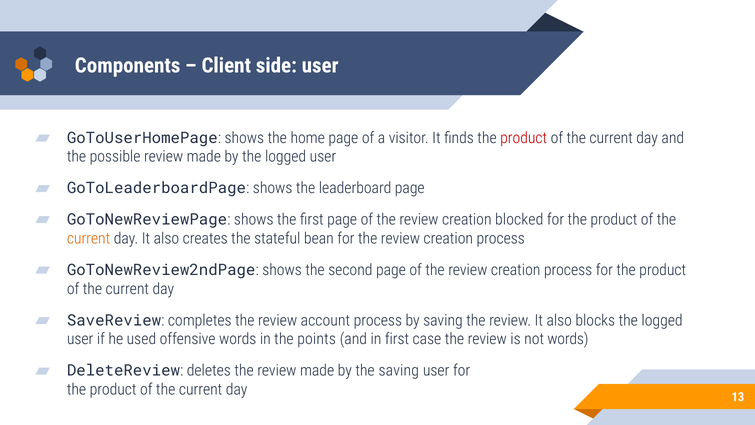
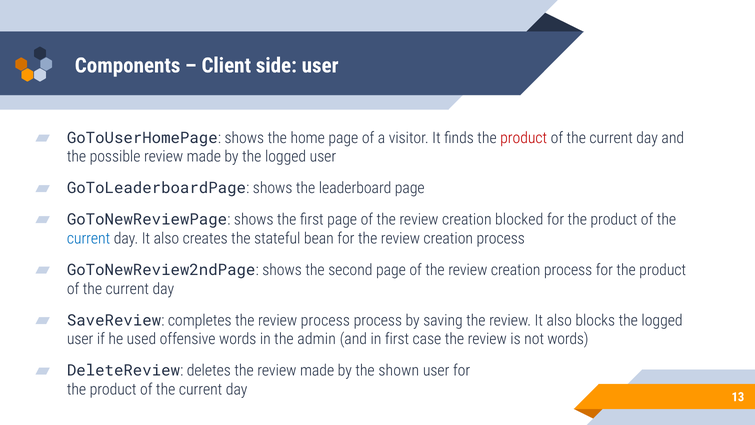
current colour: orange -> blue (89, 238)
review account: account -> process (325, 320)
points: points -> admin (317, 339)
the saving: saving -> shown (399, 370)
